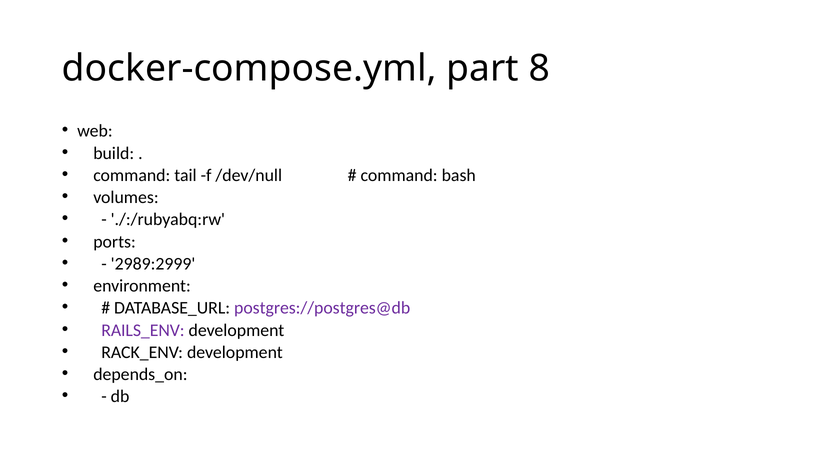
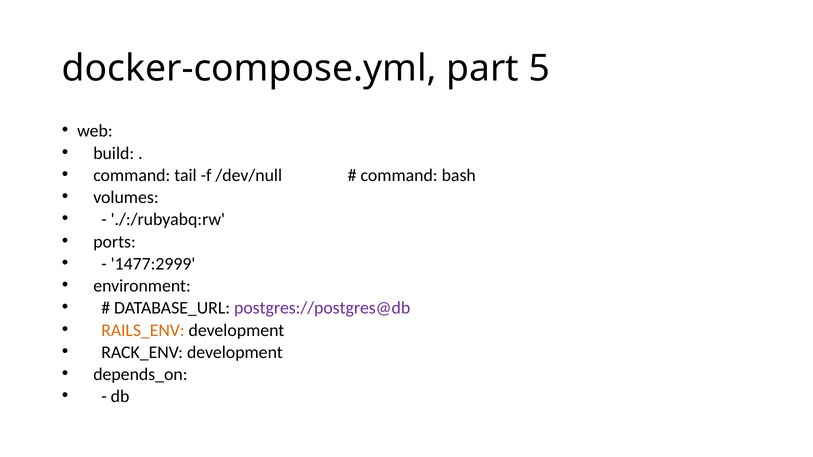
8: 8 -> 5 (539, 68)
2989:2999: 2989:2999 -> 1477:2999 (153, 264)
RAILS_ENV colour: purple -> orange (143, 330)
